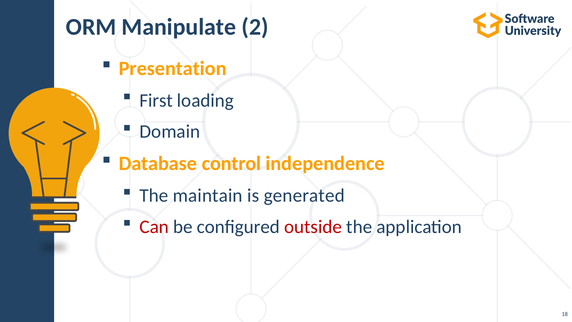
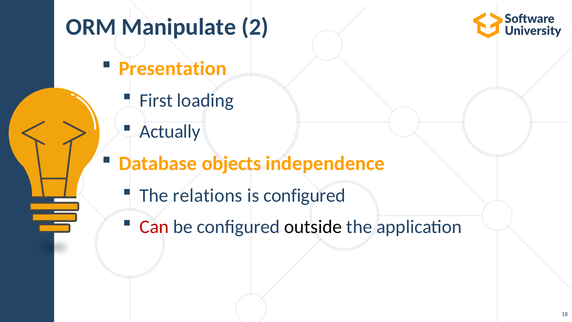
Domain: Domain -> Actually (170, 131)
control: control -> objects (231, 164)
maintain: maintain -> relations (208, 195)
is generated: generated -> configured (304, 195)
outside colour: red -> black (313, 227)
